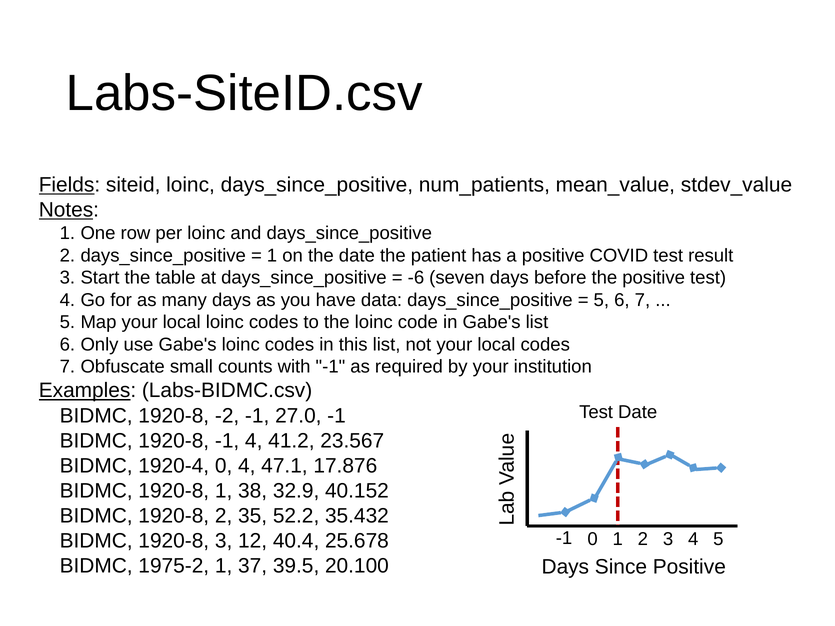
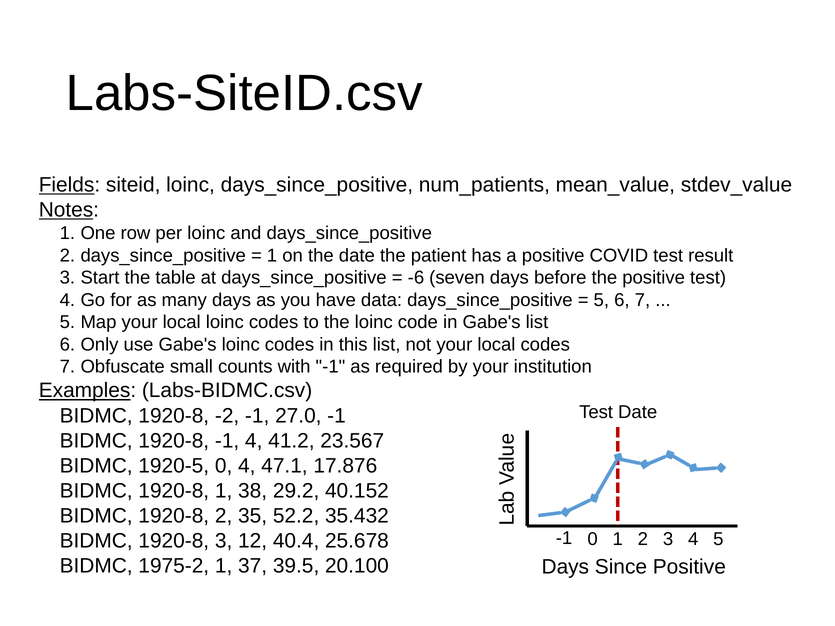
1920-4: 1920-4 -> 1920-5 (174, 466)
32.9: 32.9 -> 29.2 (296, 491)
